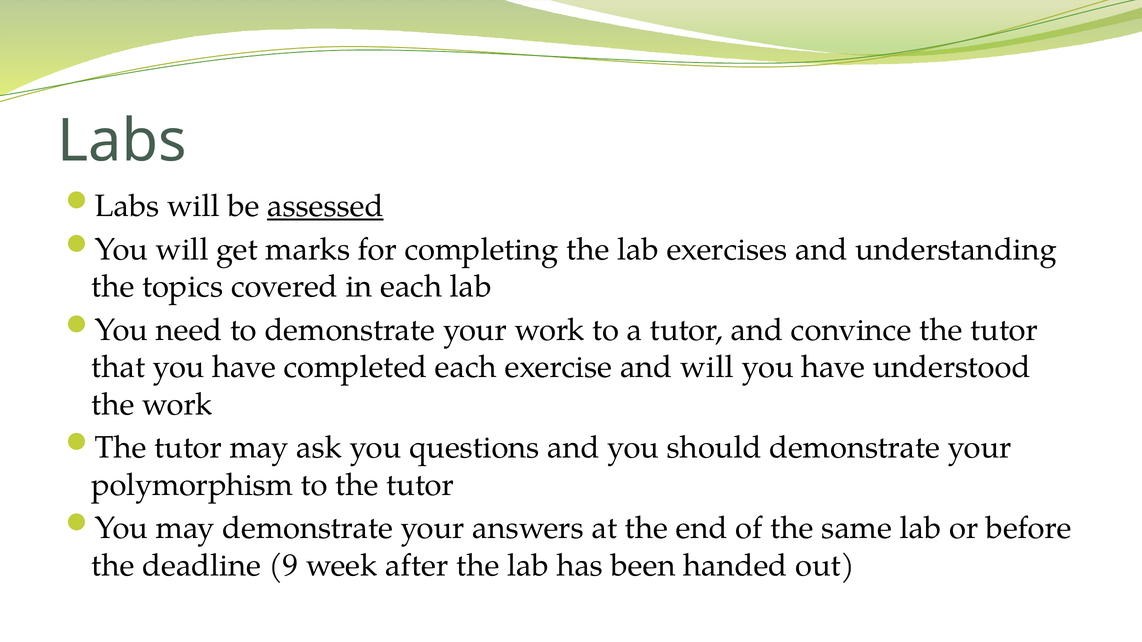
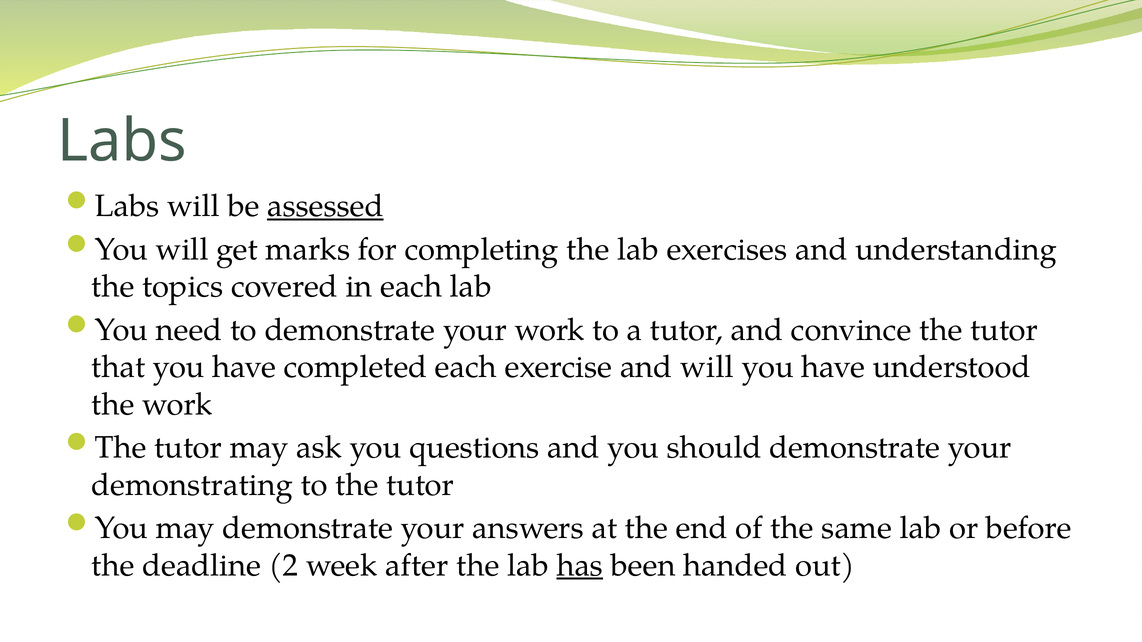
polymorphism: polymorphism -> demonstrating (192, 485)
9: 9 -> 2 (284, 566)
has underline: none -> present (580, 566)
